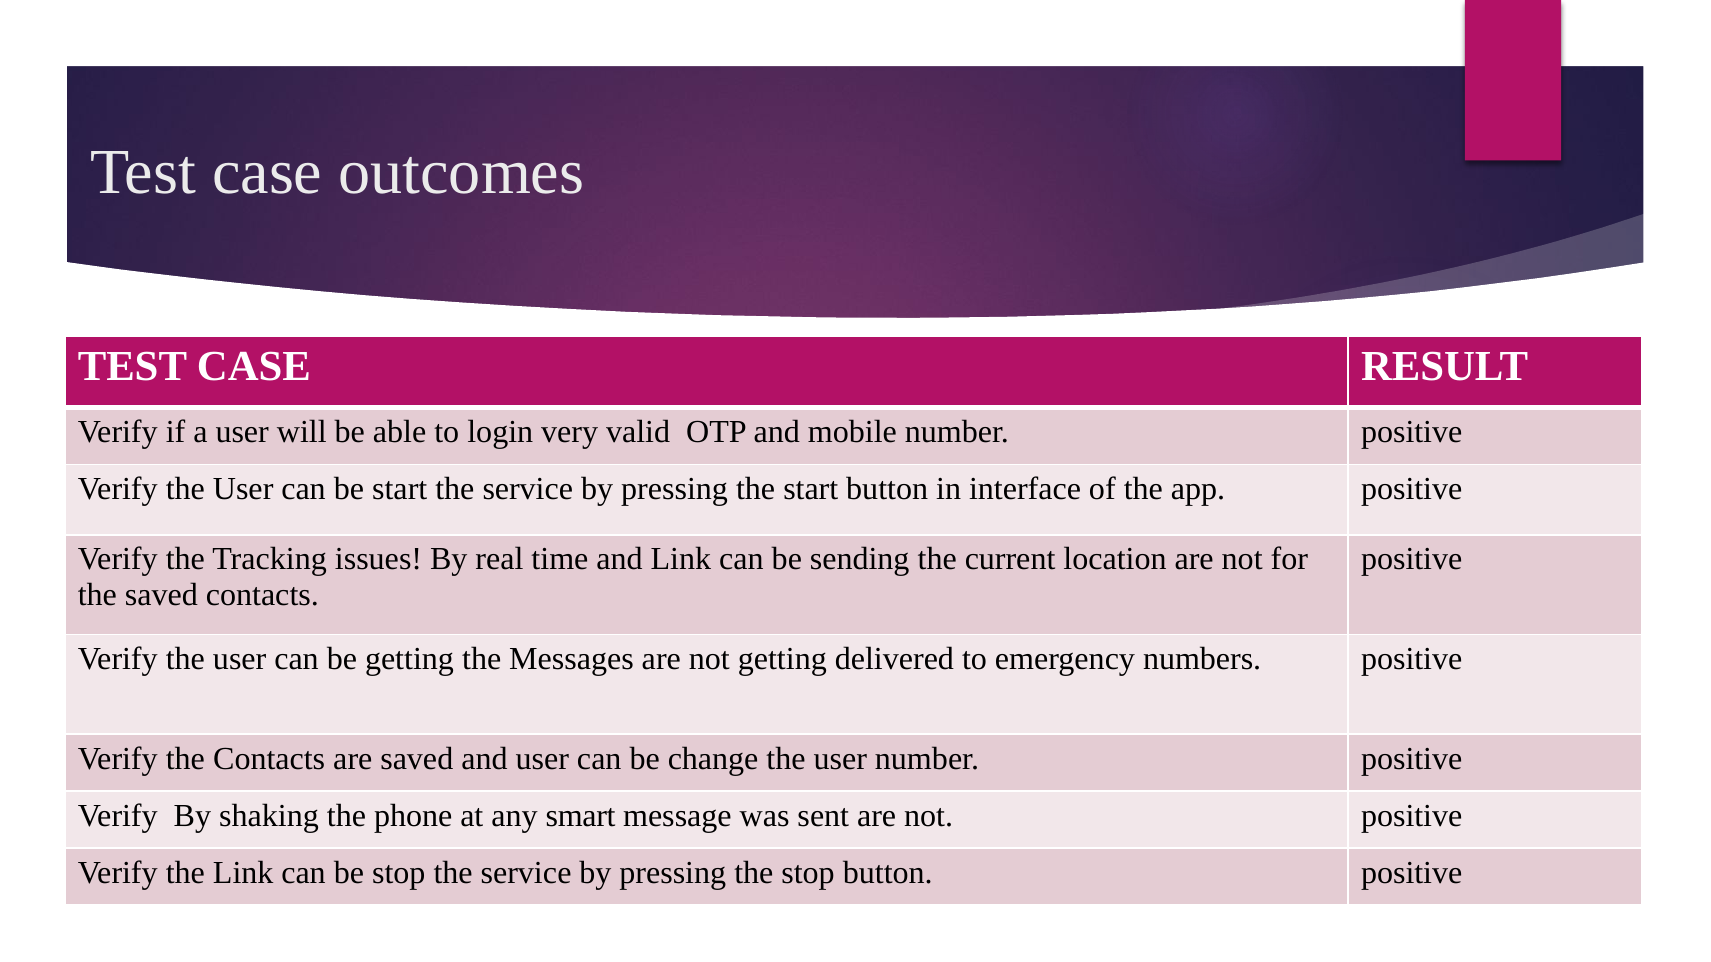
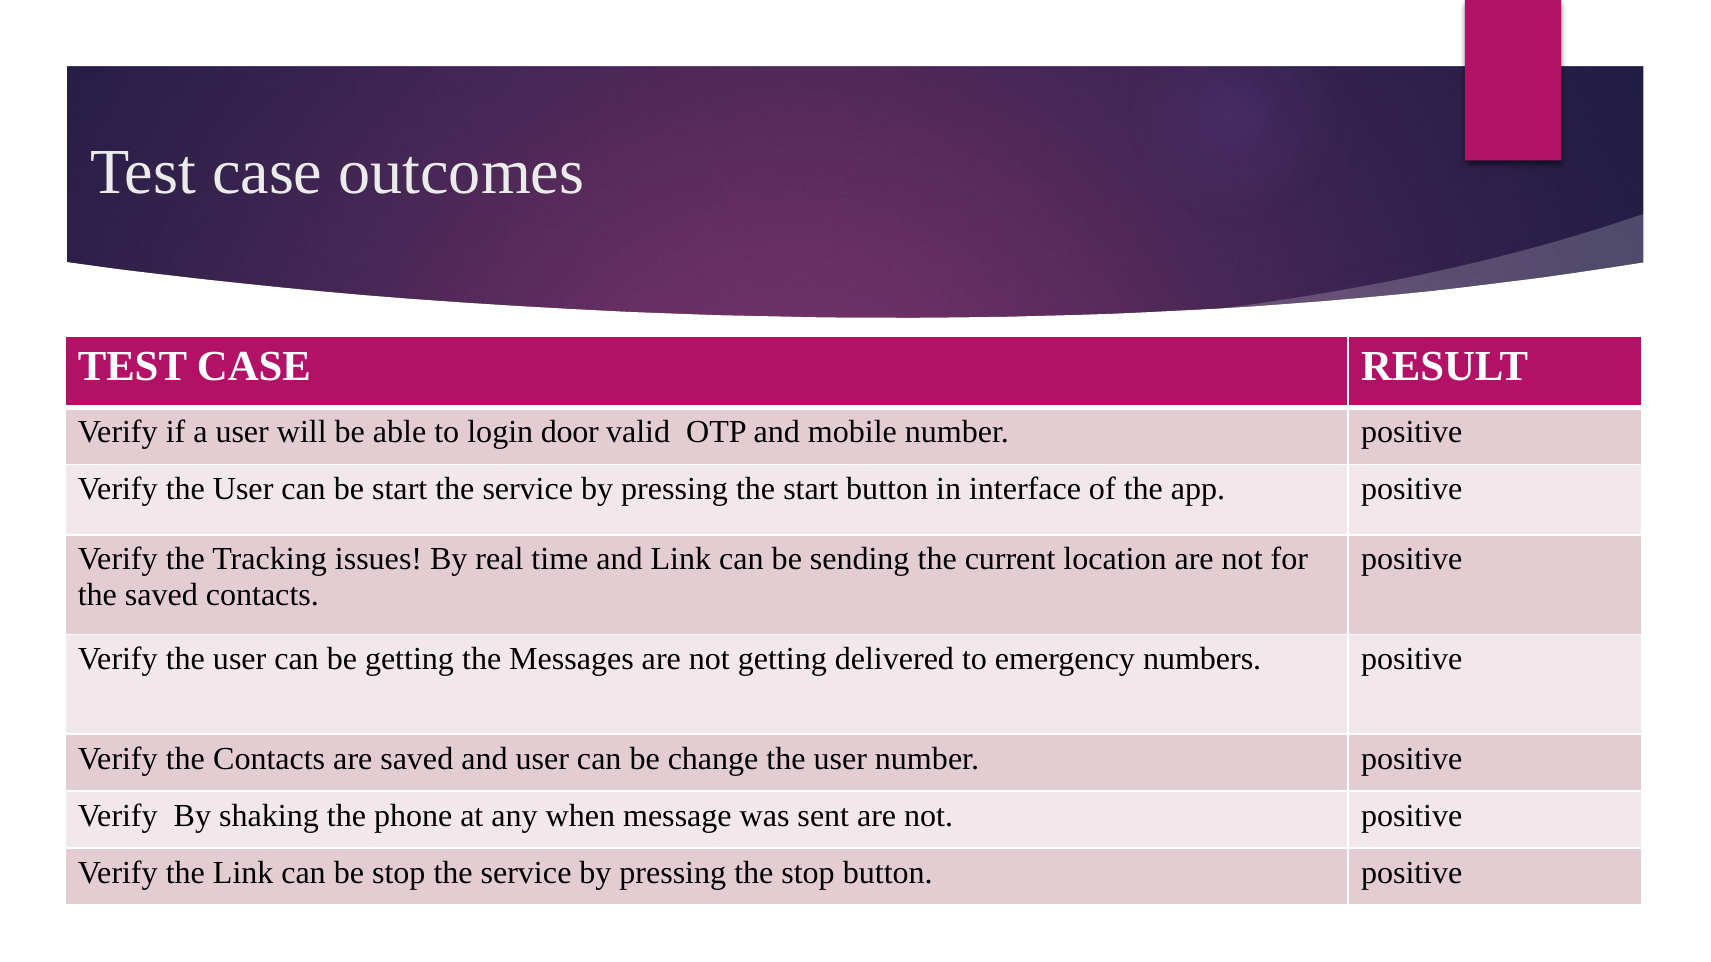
very: very -> door (570, 432)
smart: smart -> when (580, 816)
